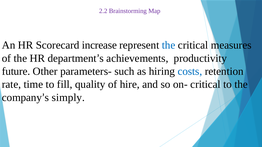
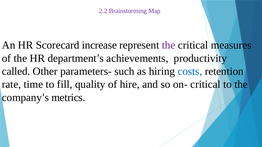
the colour: blue -> purple (169, 45)
future: future -> called (16, 71)
simply: simply -> metrics (68, 98)
